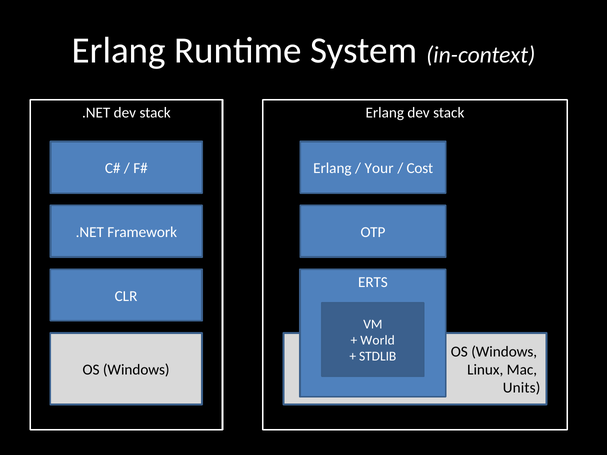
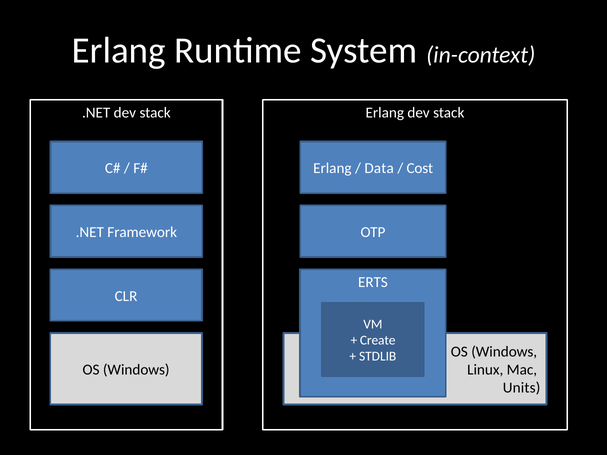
Your: Your -> Data (379, 168)
World: World -> Create (378, 340)
